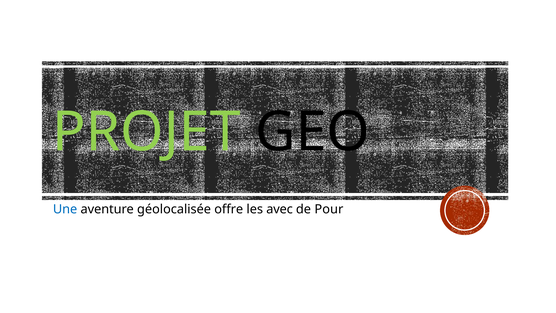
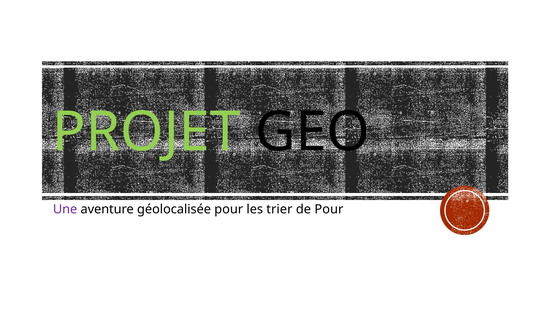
Une colour: blue -> purple (65, 209)
géolocalisée offre: offre -> pour (229, 209)
avec: avec -> trier (279, 209)
